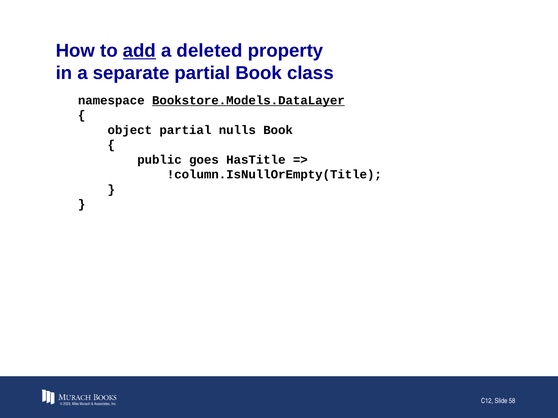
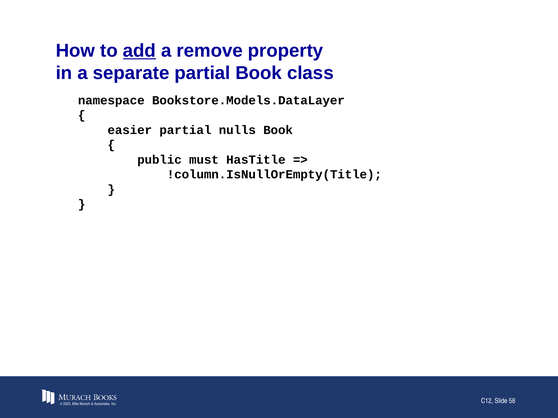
deleted: deleted -> remove (210, 51)
Bookstore.Models.DataLayer underline: present -> none (248, 100)
object: object -> easier (130, 130)
goes: goes -> must (204, 160)
